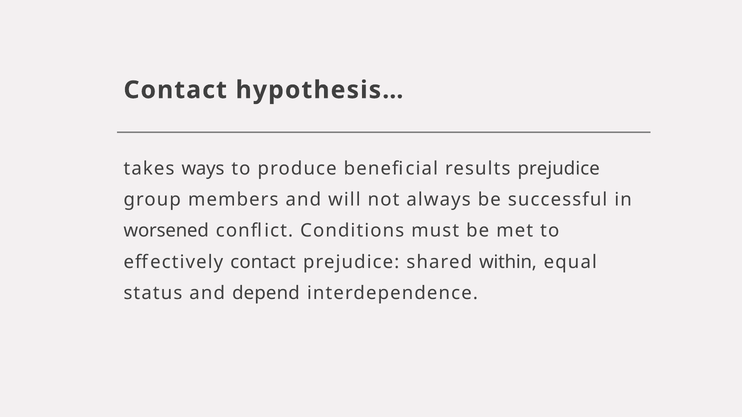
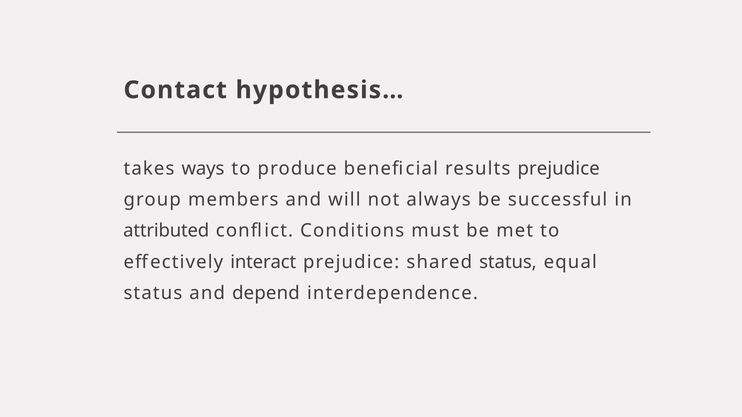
worsened: worsened -> attributed (166, 231)
effectively contact: contact -> interact (263, 262)
shared within: within -> status (508, 262)
